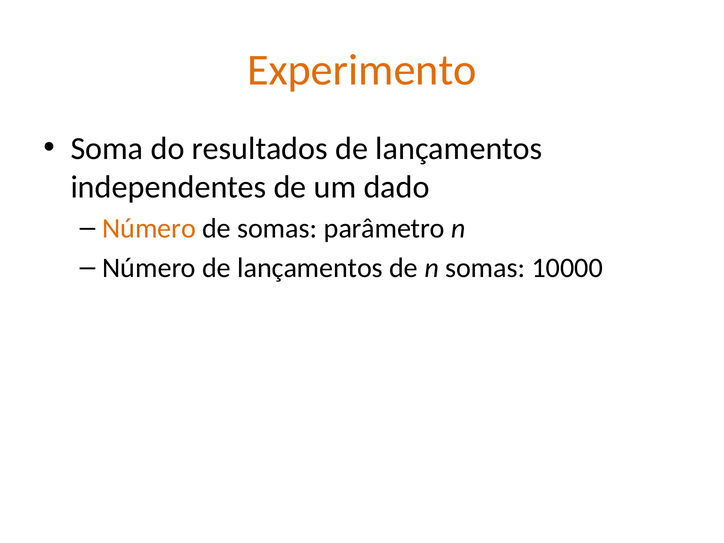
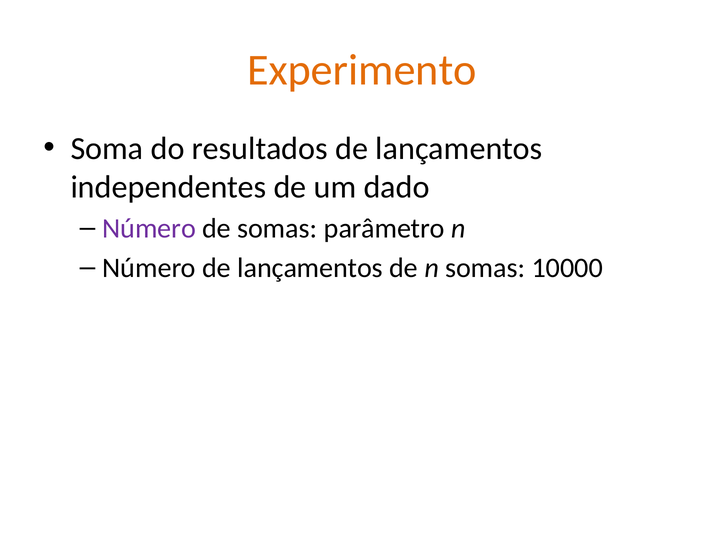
Número colour: orange -> purple (149, 229)
